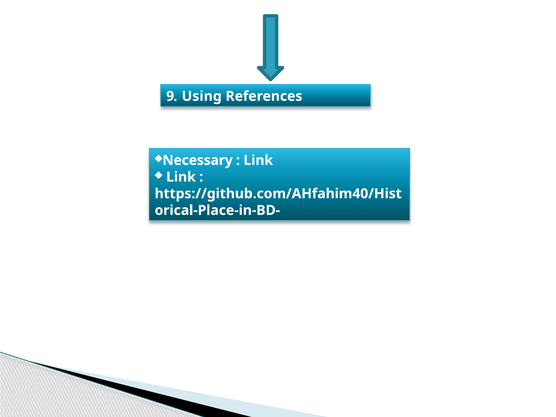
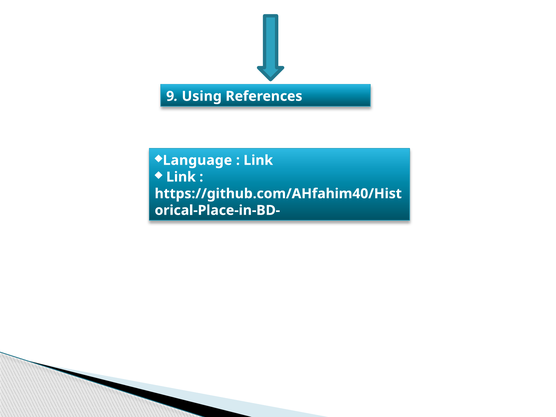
Necessary: Necessary -> Language (197, 160)
